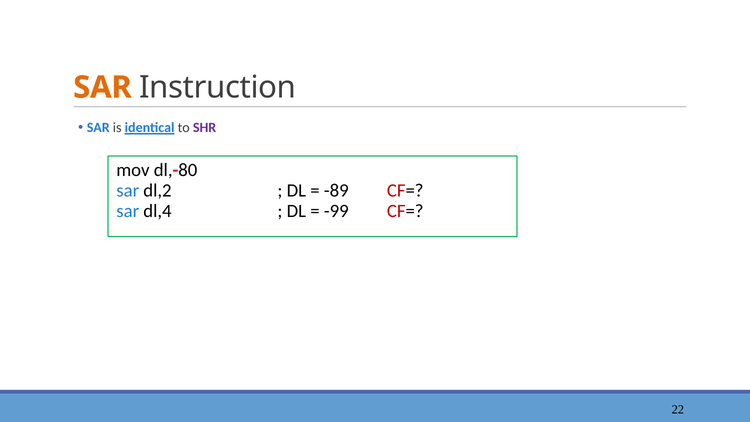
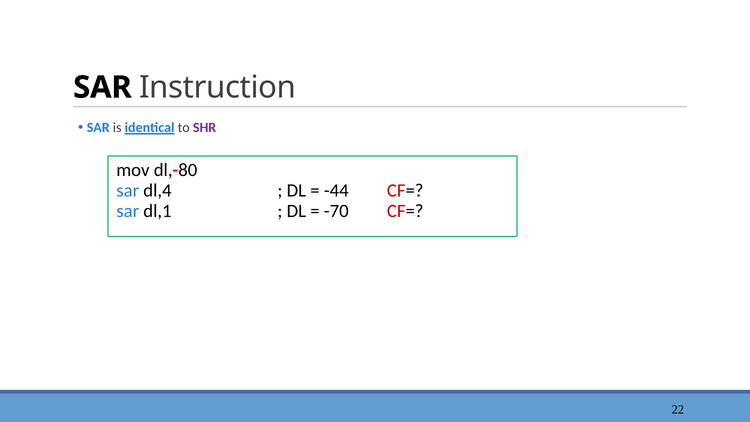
SAR colour: orange -> black (102, 87)
dl,2: dl,2 -> dl,4 (157, 190)
-89: -89 -> -44 (336, 190)
dl,4: dl,4 -> dl,1 (157, 211)
-99: -99 -> -70 (336, 211)
